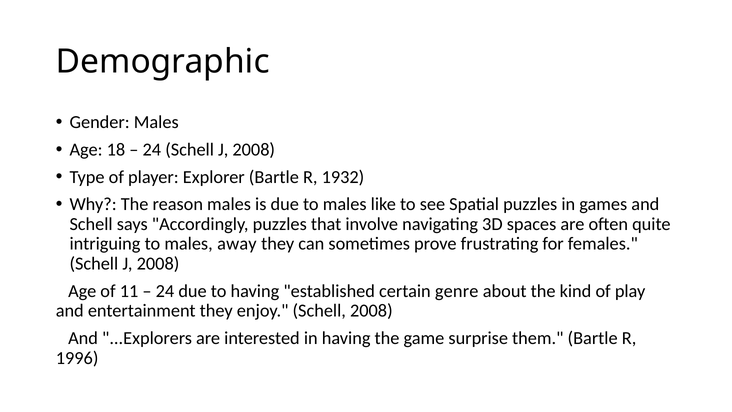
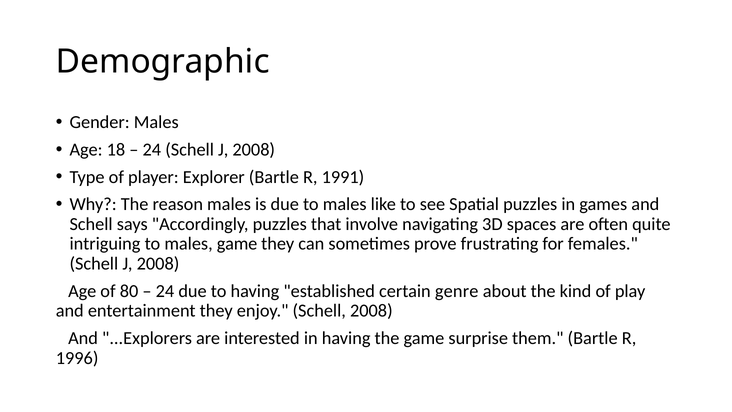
1932: 1932 -> 1991 (343, 177)
males away: away -> game (237, 244)
11: 11 -> 80 (129, 291)
